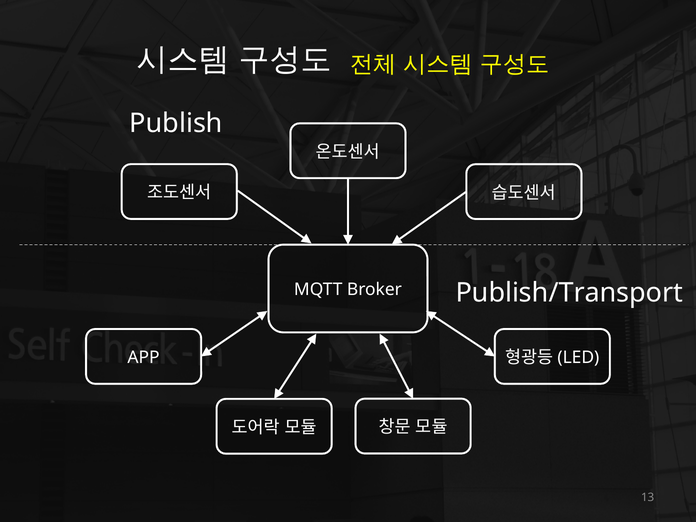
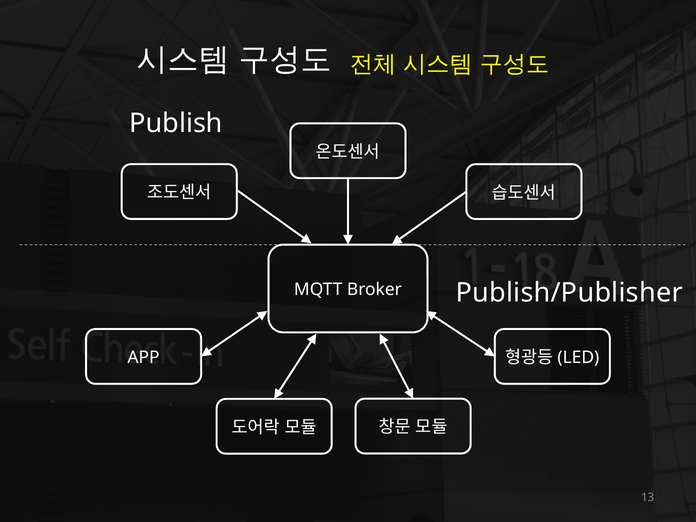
Publish/Transport: Publish/Transport -> Publish/Publisher (569, 293)
